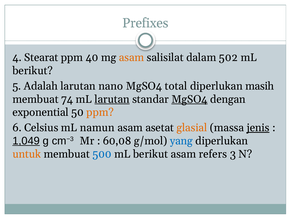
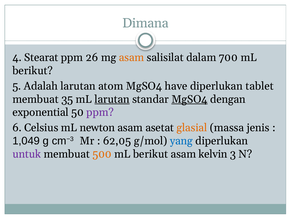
Prefixes: Prefixes -> Dimana (145, 23)
40: 40 -> 26 (92, 57)
502: 502 -> 700 (228, 57)
nano: nano -> atom (111, 86)
total: total -> have (176, 86)
masih: masih -> tablet (260, 86)
74: 74 -> 35 (67, 99)
ppm colour: orange -> purple (100, 112)
namun: namun -> newton (97, 127)
jenis underline: present -> none (258, 127)
1,049 underline: present -> none (26, 140)
60,08: 60,08 -> 62,05 (117, 140)
untuk colour: orange -> purple (27, 153)
500 colour: blue -> orange (102, 153)
refers: refers -> kelvin (213, 153)
